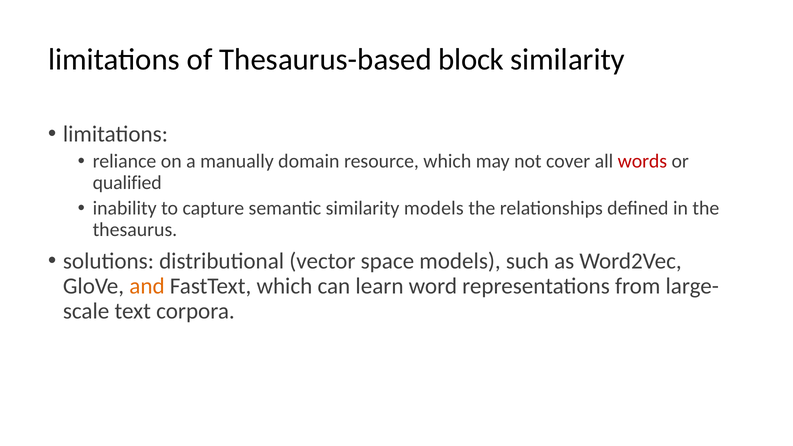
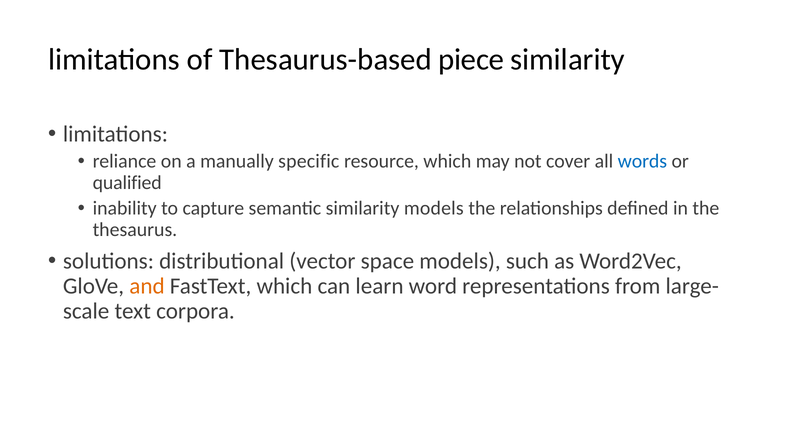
block: block -> piece (471, 60)
domain: domain -> specific (309, 161)
words colour: red -> blue (642, 161)
